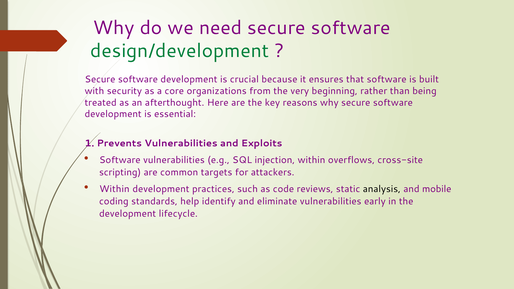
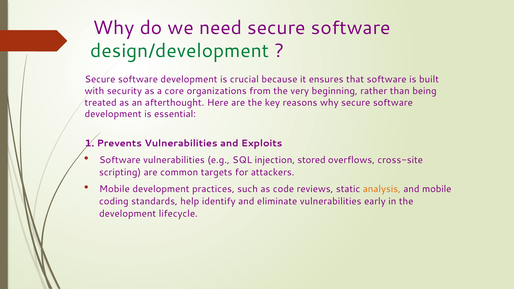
injection within: within -> stored (312, 160)
Within: Within -> Mobile (114, 189)
analysis colour: black -> orange (382, 189)
